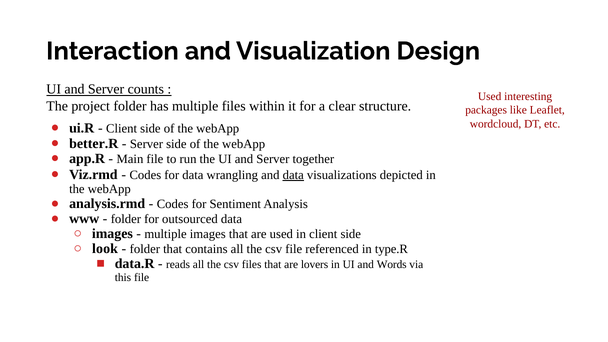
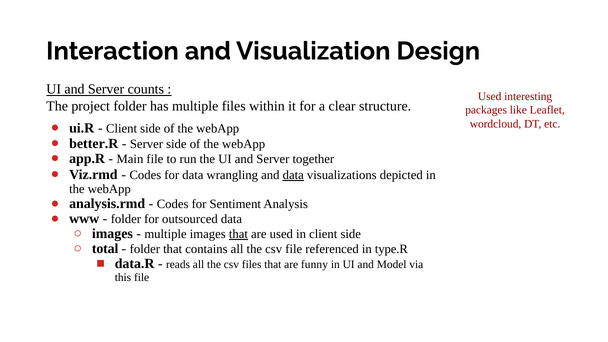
that underline: none -> present (238, 234)
look: look -> total (105, 249)
lovers: lovers -> funny (314, 265)
Words: Words -> Model (392, 265)
